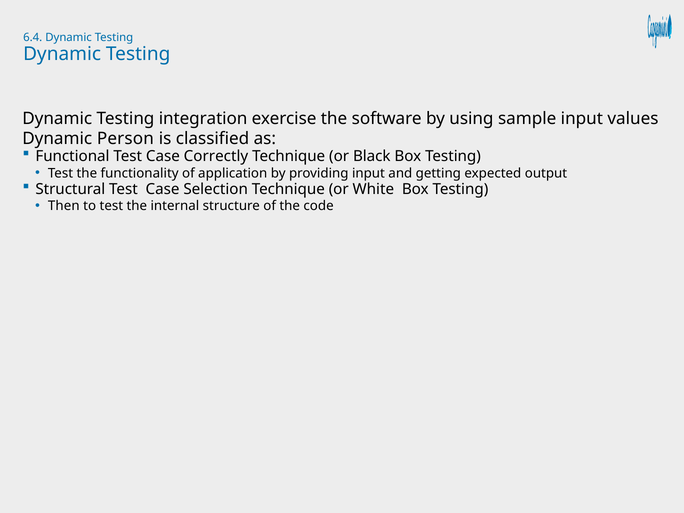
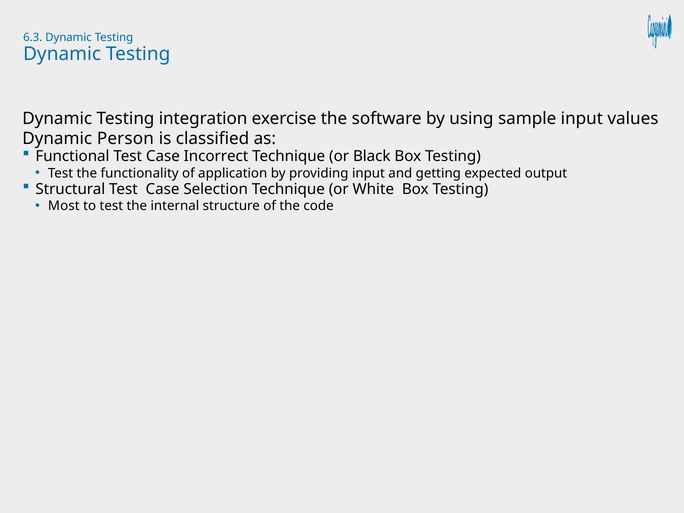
6.4: 6.4 -> 6.3 (33, 37)
Correctly: Correctly -> Incorrect (216, 156)
Then: Then -> Most (64, 206)
